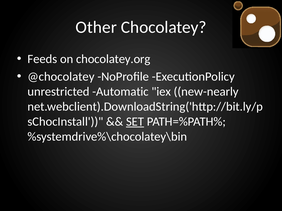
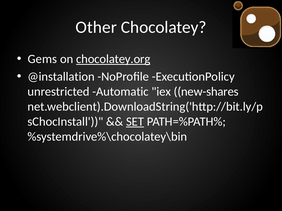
Feeds: Feeds -> Gems (42, 59)
chocolatey.org underline: none -> present (113, 59)
@chocolatey: @chocolatey -> @installation (61, 77)
new-nearly: new-nearly -> new-shares (206, 92)
